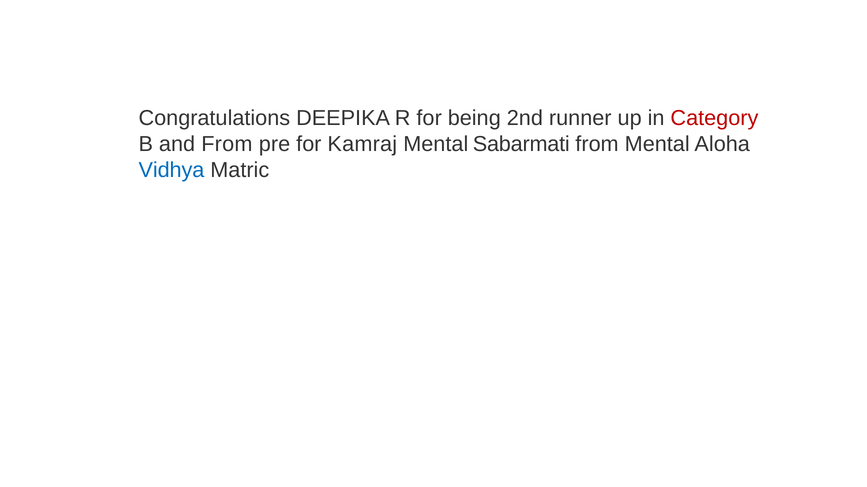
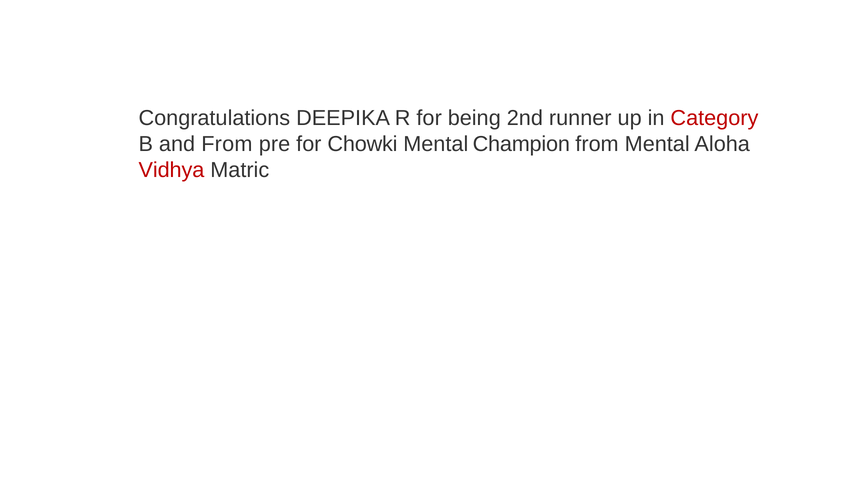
Kamraj: Kamraj -> Chowki (363, 145)
Sabarmati: Sabarmati -> Champion (521, 145)
Vidhya colour: blue -> red (171, 171)
